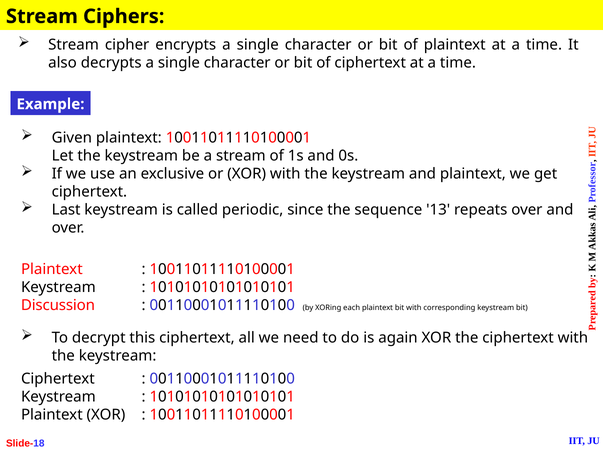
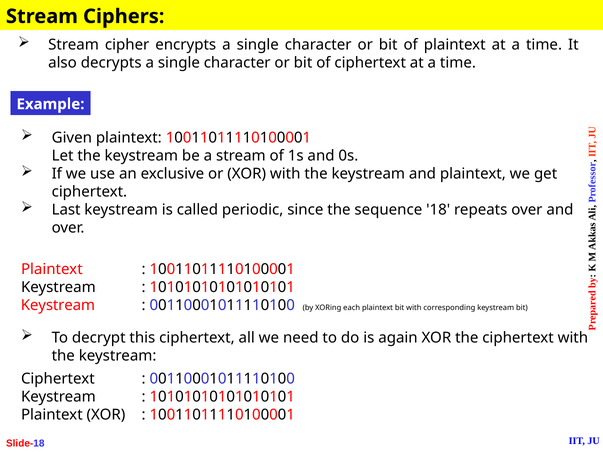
13: 13 -> 18 (438, 210)
Discussion: Discussion -> Keystream (58, 306)
